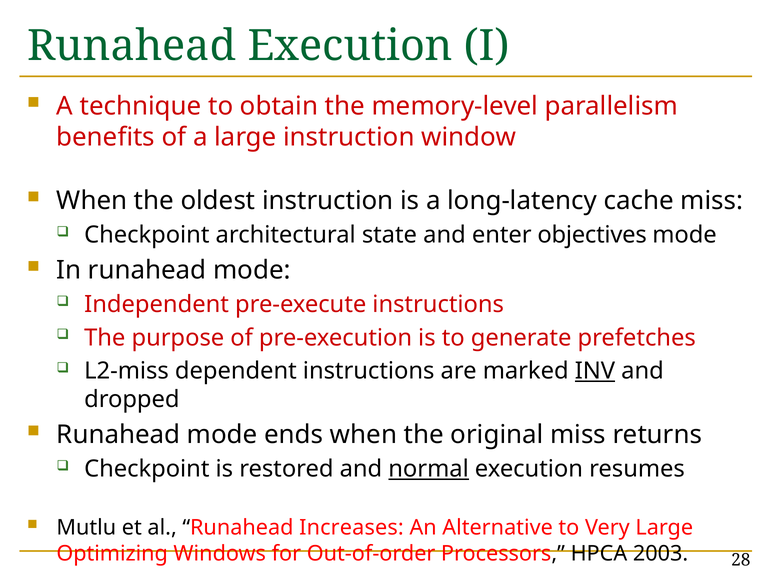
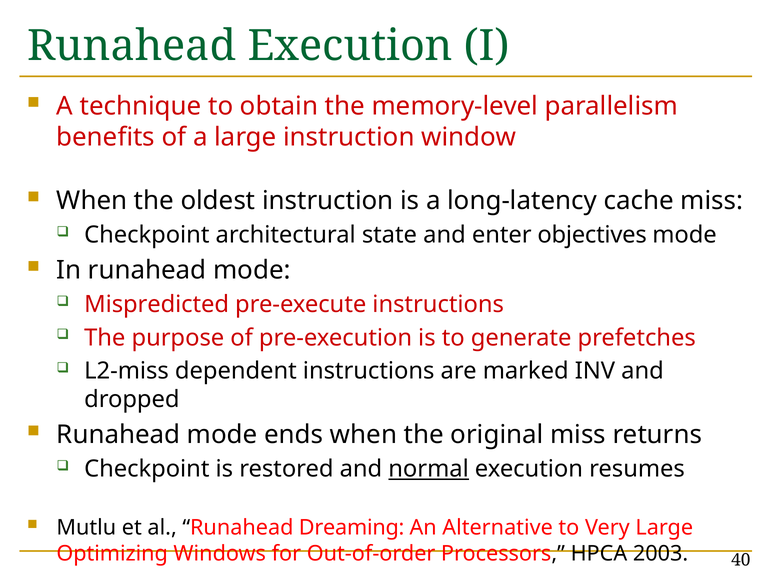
Independent: Independent -> Mispredicted (157, 305)
INV underline: present -> none (595, 371)
Increases: Increases -> Dreaming (352, 528)
28: 28 -> 40 (741, 561)
